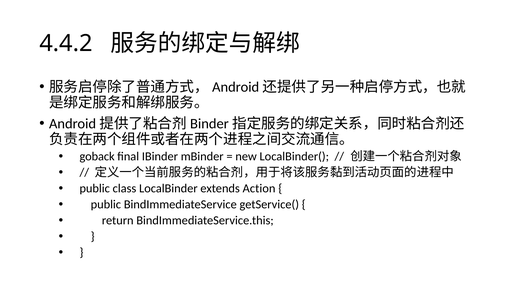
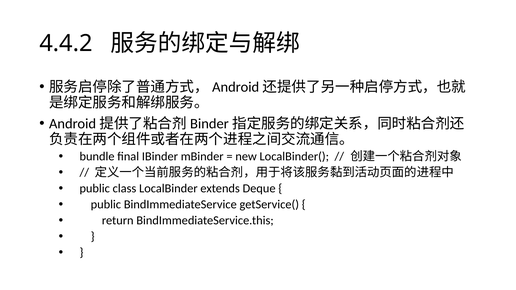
goback: goback -> bundle (97, 157)
Action: Action -> Deque (259, 189)
